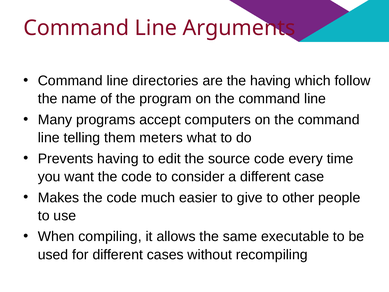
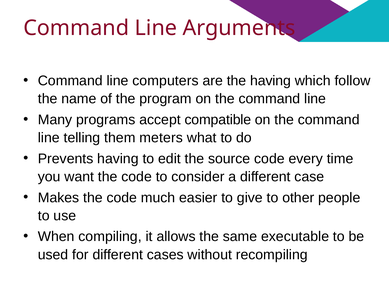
directories: directories -> computers (165, 81)
computers: computers -> compatible (218, 120)
